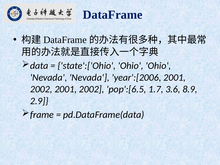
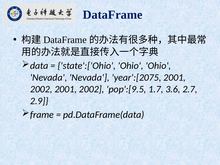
year':[2006: year':[2006 -> year':[2075 (136, 78)
pop':[6.5: pop':[6.5 -> pop':[9.5 (126, 89)
8.9: 8.9 -> 2.7 (190, 89)
